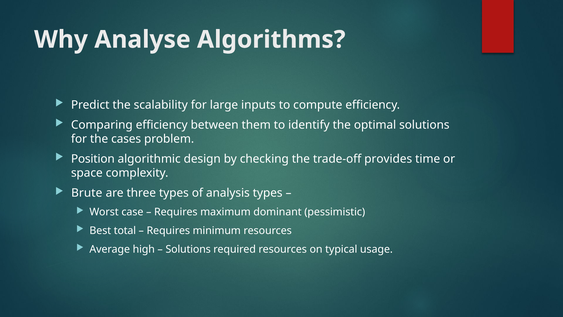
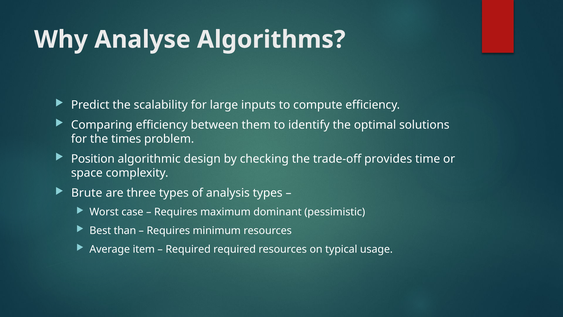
cases: cases -> times (126, 139)
total: total -> than (125, 230)
high: high -> item (144, 249)
Solutions: Solutions -> Required (188, 249)
